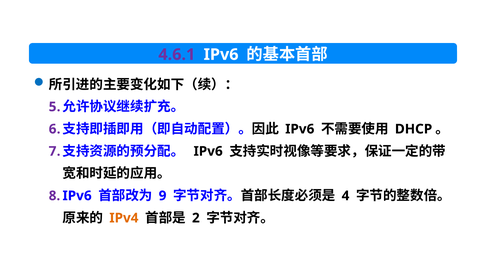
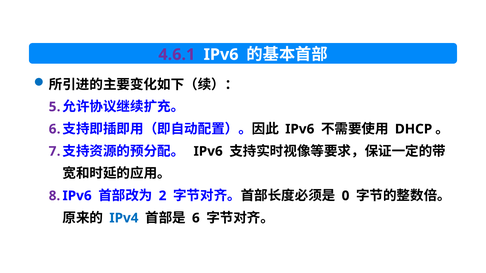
9: 9 -> 2 (163, 196)
4: 4 -> 0 (346, 196)
IPv4 colour: orange -> blue (124, 218)
2: 2 -> 6 (196, 218)
